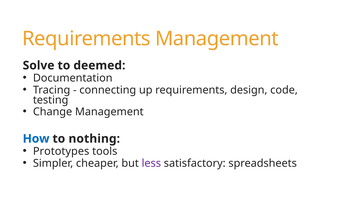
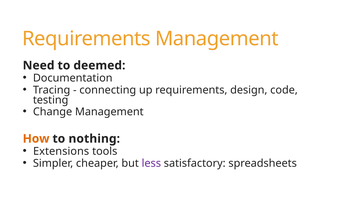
Solve: Solve -> Need (39, 66)
How colour: blue -> orange (36, 139)
Prototypes: Prototypes -> Extensions (61, 152)
